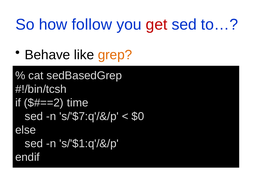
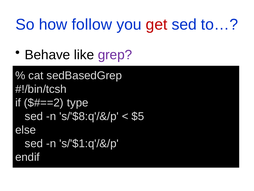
grep colour: orange -> purple (115, 55)
time: time -> type (78, 103)
s/'$7:q'/&/p: s/'$7:q'/&/p -> s/'$8:q'/&/p (89, 116)
$0: $0 -> $5 (138, 116)
